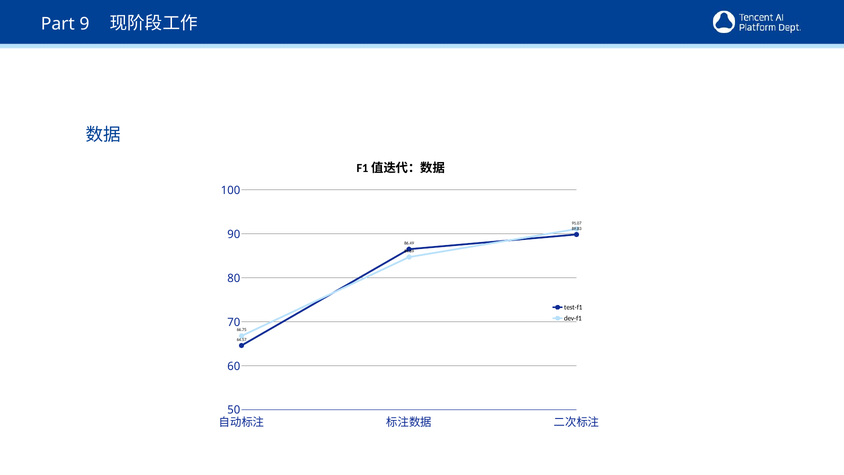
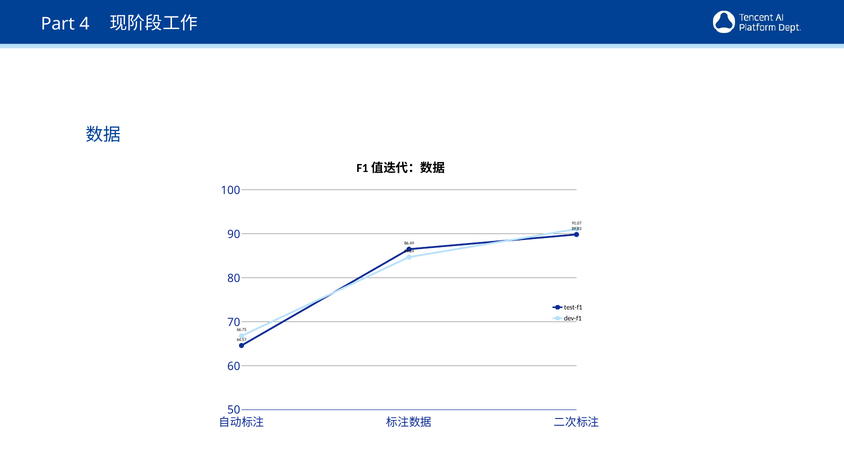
9: 9 -> 4 (84, 24)
